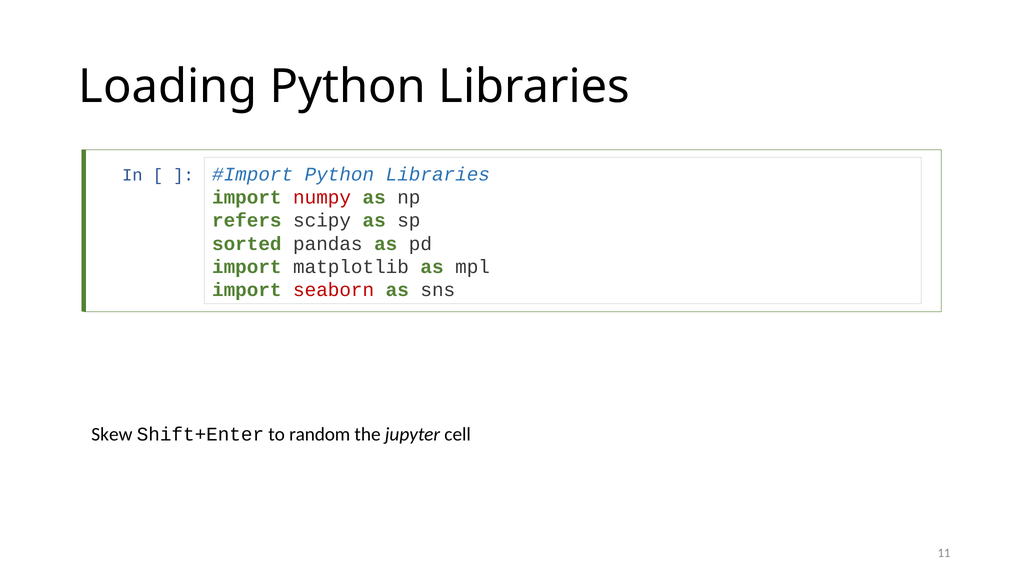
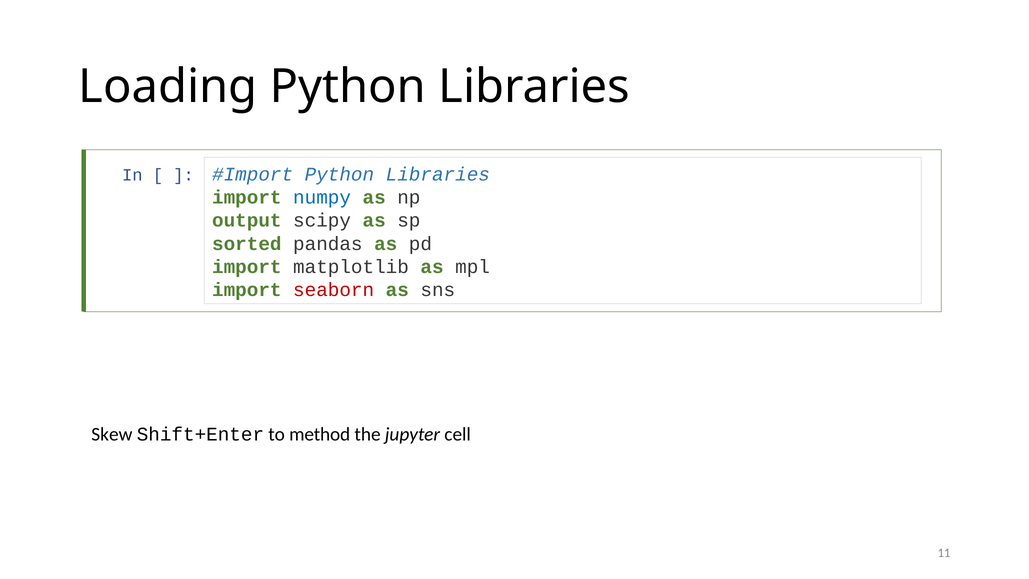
numpy colour: red -> blue (322, 197)
refers: refers -> output (247, 220)
random: random -> method (320, 434)
